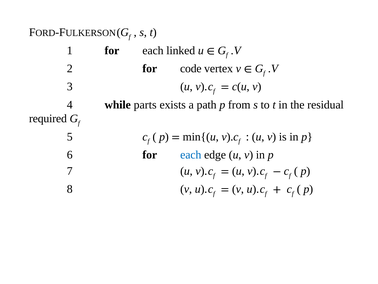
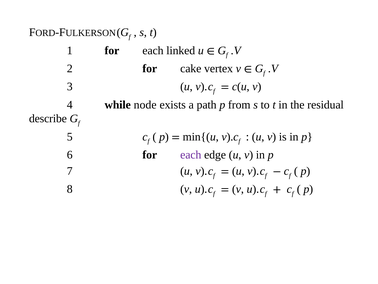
code: code -> cake (191, 68)
parts: parts -> node (145, 105)
required: required -> describe (48, 118)
each colour: blue -> purple (191, 155)
